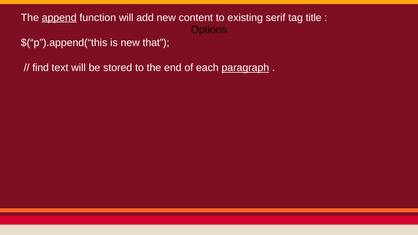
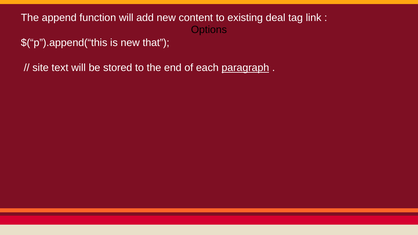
append underline: present -> none (59, 18)
serif: serif -> deal (276, 18)
title: title -> link (314, 18)
find: find -> site (41, 68)
